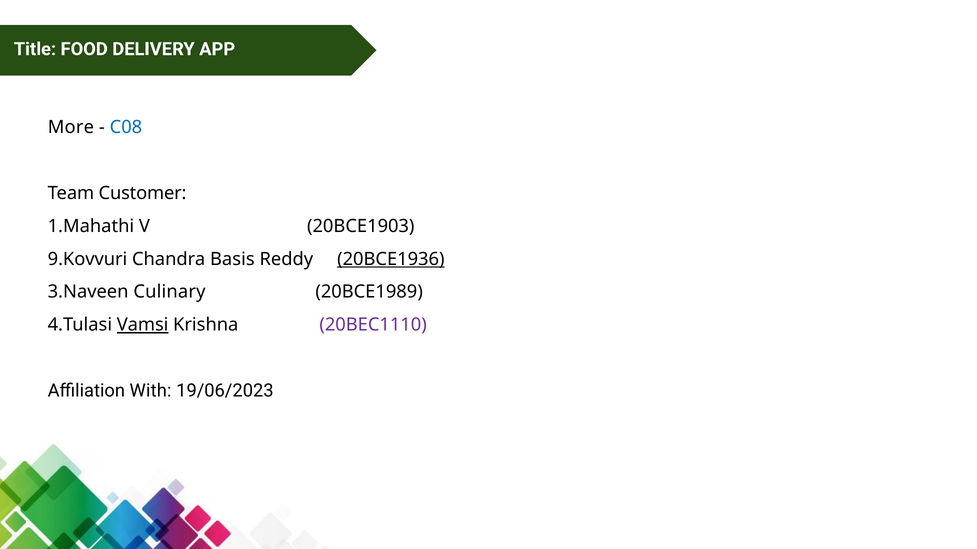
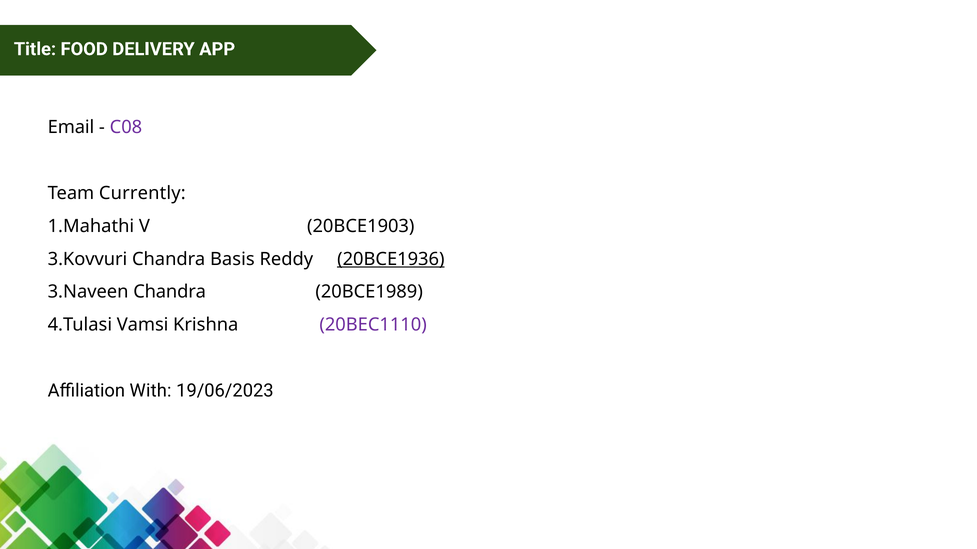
More: More -> Email (71, 127)
C08 colour: blue -> purple (126, 127)
Customer: Customer -> Currently (142, 193)
9.Kovvuri: 9.Kovvuri -> 3.Kovvuri (88, 259)
3.Naveen Culinary: Culinary -> Chandra (170, 292)
Vamsi underline: present -> none (143, 325)
